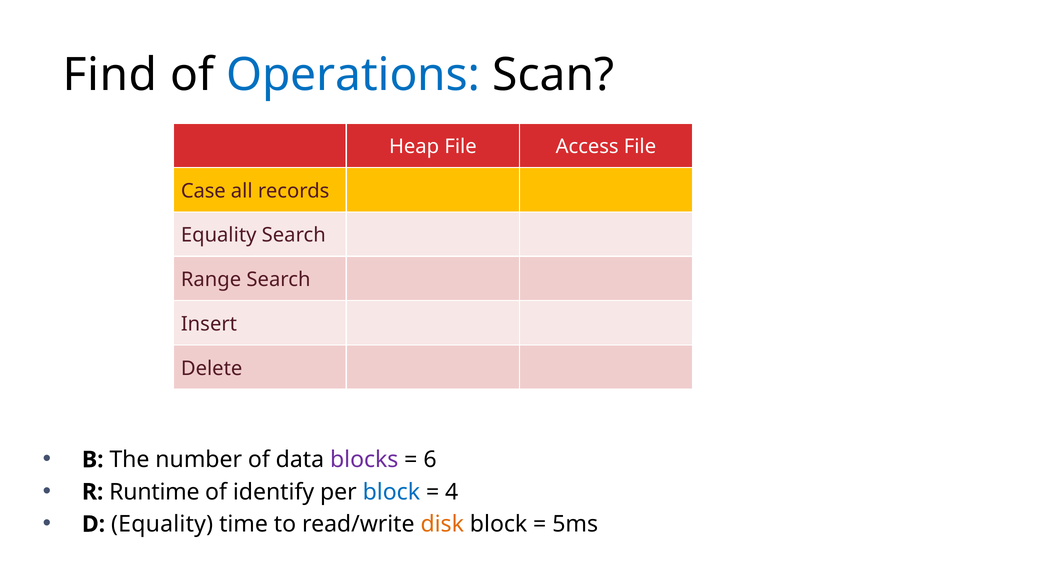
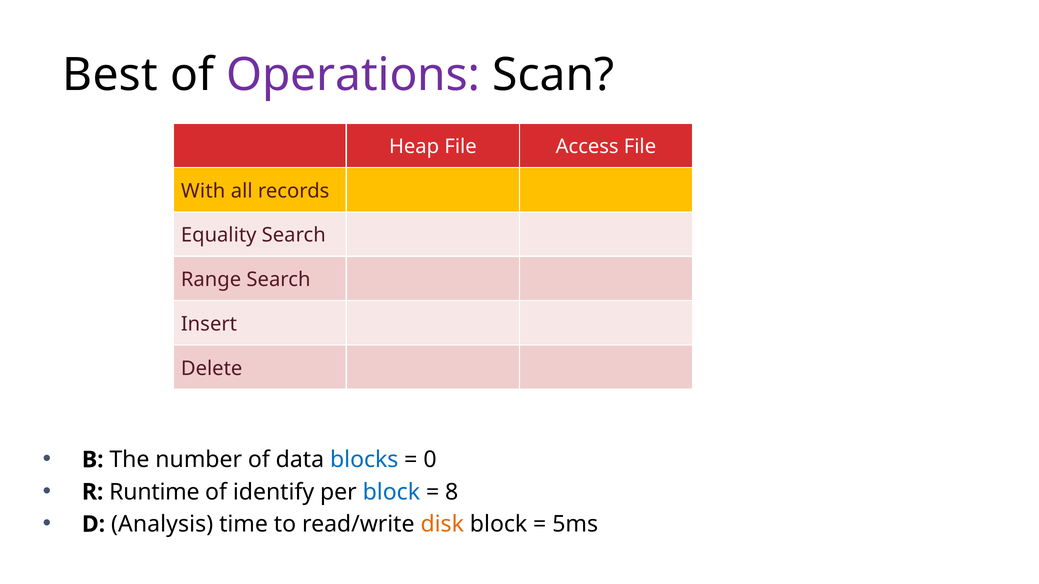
Find: Find -> Best (110, 75)
Operations colour: blue -> purple (353, 75)
Case: Case -> With (203, 191)
blocks colour: purple -> blue (364, 460)
6: 6 -> 0 (430, 460)
4: 4 -> 8 (452, 492)
D Equality: Equality -> Analysis (162, 525)
